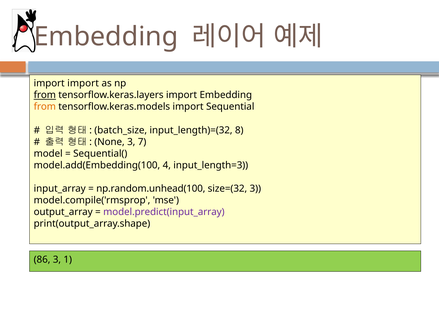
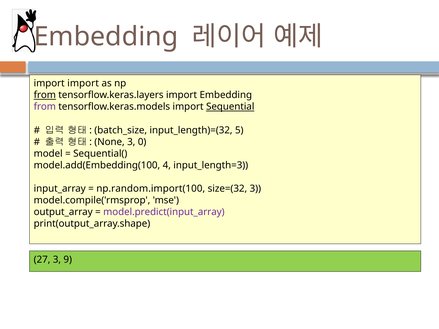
from colour: orange -> purple (45, 107)
Sequential underline: none -> present (230, 107)
8: 8 -> 5 (239, 130)
7: 7 -> 0 (142, 142)
np.random.unhead(100: np.random.unhead(100 -> np.random.import(100 (151, 189)
86: 86 -> 27 (42, 260)
1: 1 -> 9 (68, 260)
